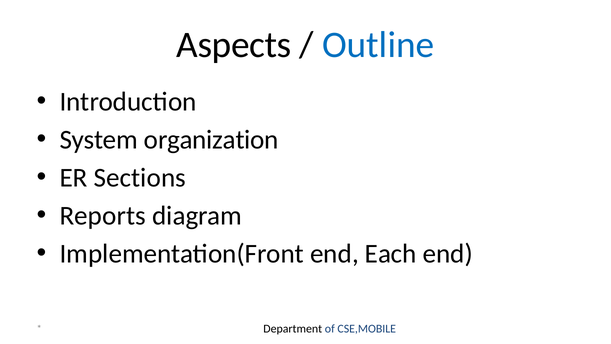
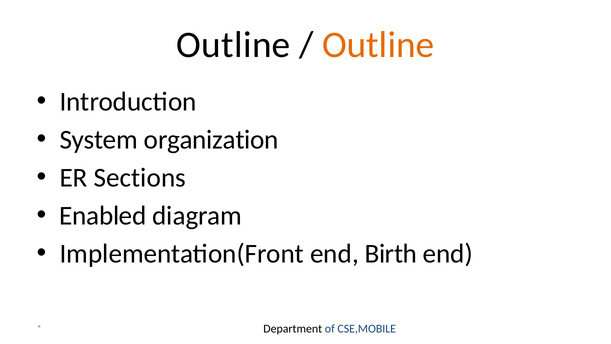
Aspects: Aspects -> Outline (233, 45)
Outline colour: blue -> orange (378, 45)
Reports: Reports -> Enabled (103, 216)
Each: Each -> Birth (391, 254)
